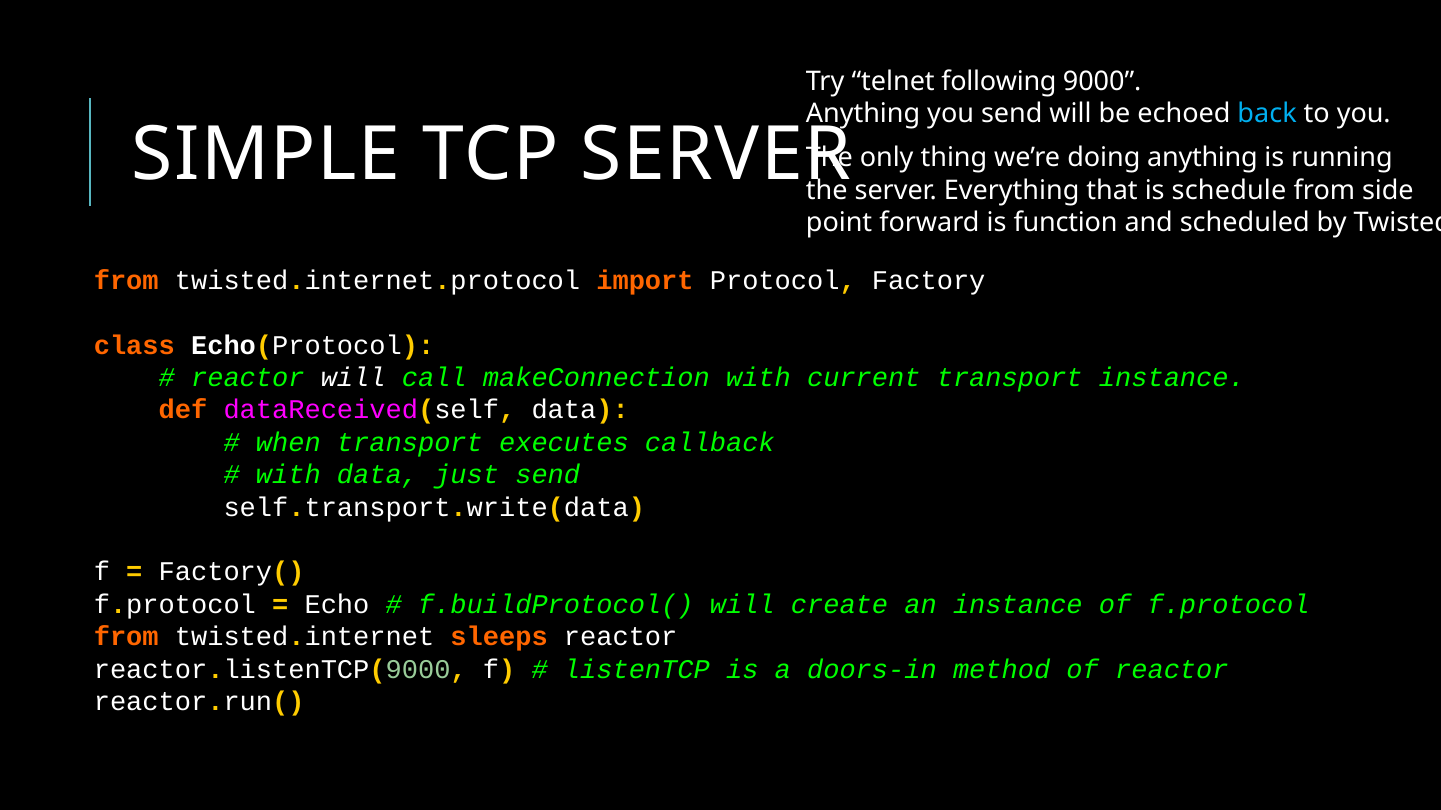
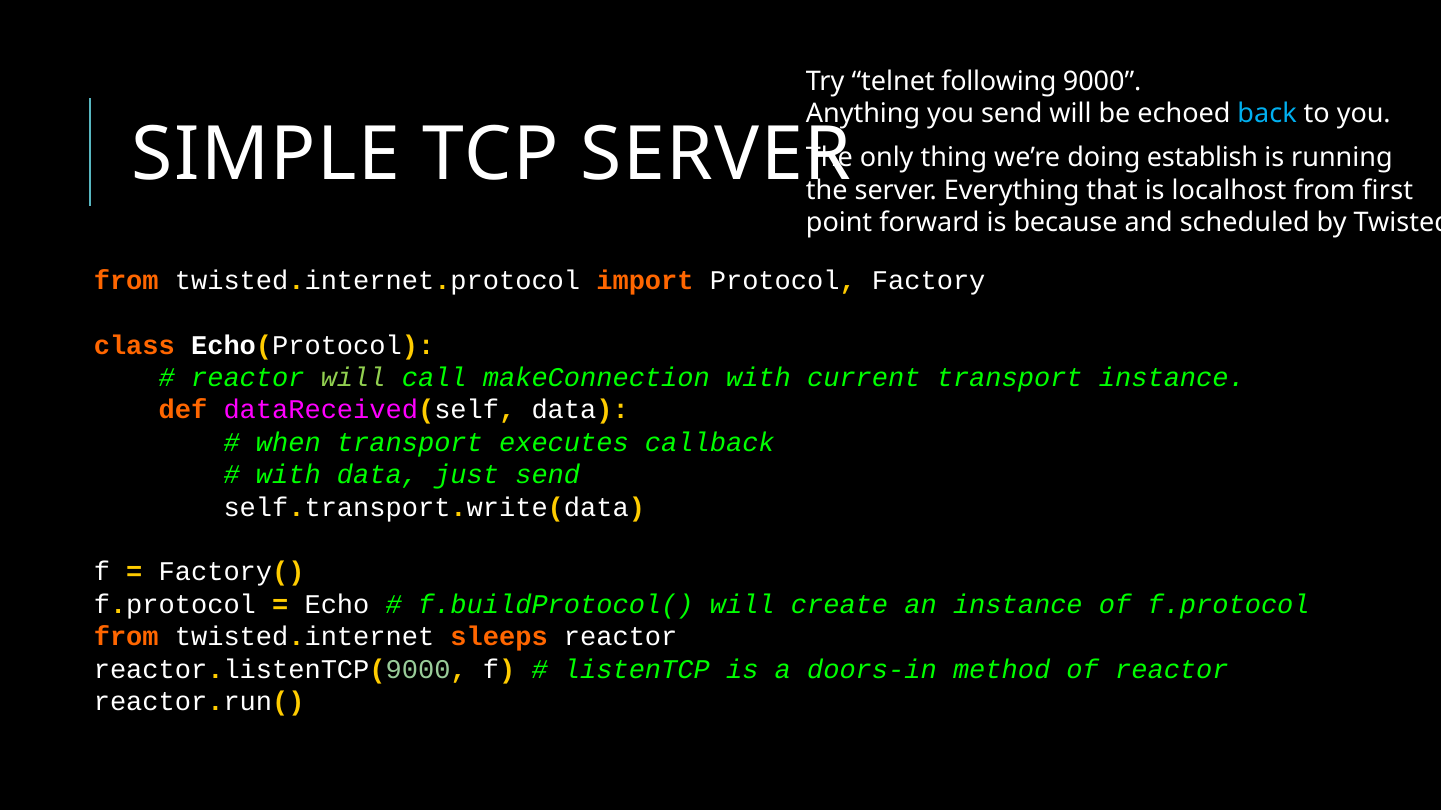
doing anything: anything -> establish (1202, 158)
schedule: schedule -> localhost (1229, 191)
side: side -> first (1388, 191)
function: function -> because (1066, 223)
will colour: white -> light green (353, 378)
